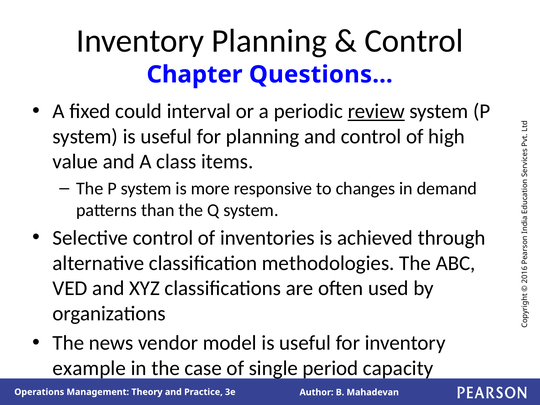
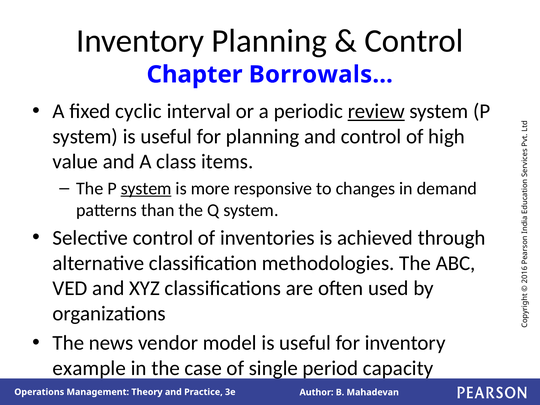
Questions…: Questions… -> Borrowals… (321, 75)
could: could -> cyclic (138, 111)
system underline: none -> present (146, 188)
